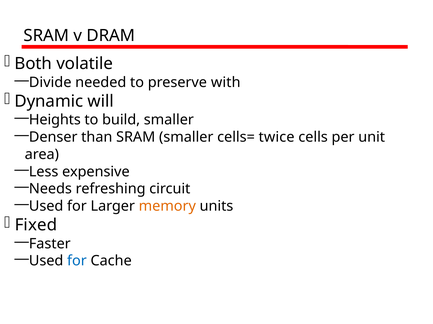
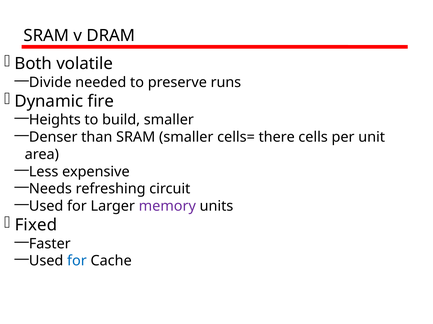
with: with -> runs (226, 83)
will: will -> fire (101, 101)
twice: twice -> there (277, 137)
memory colour: orange -> purple (167, 207)
